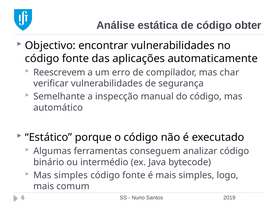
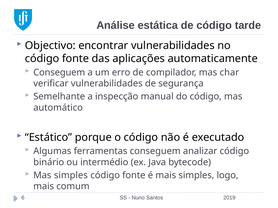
obter: obter -> tarde (248, 25)
Reescrevem: Reescrevem -> Conseguem (59, 73)
